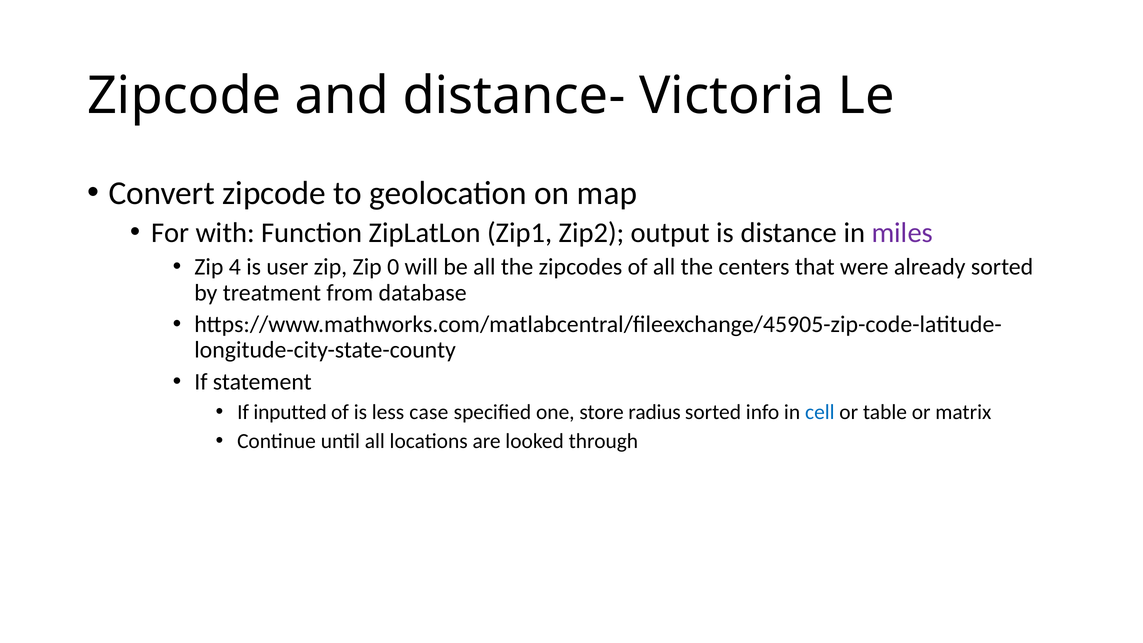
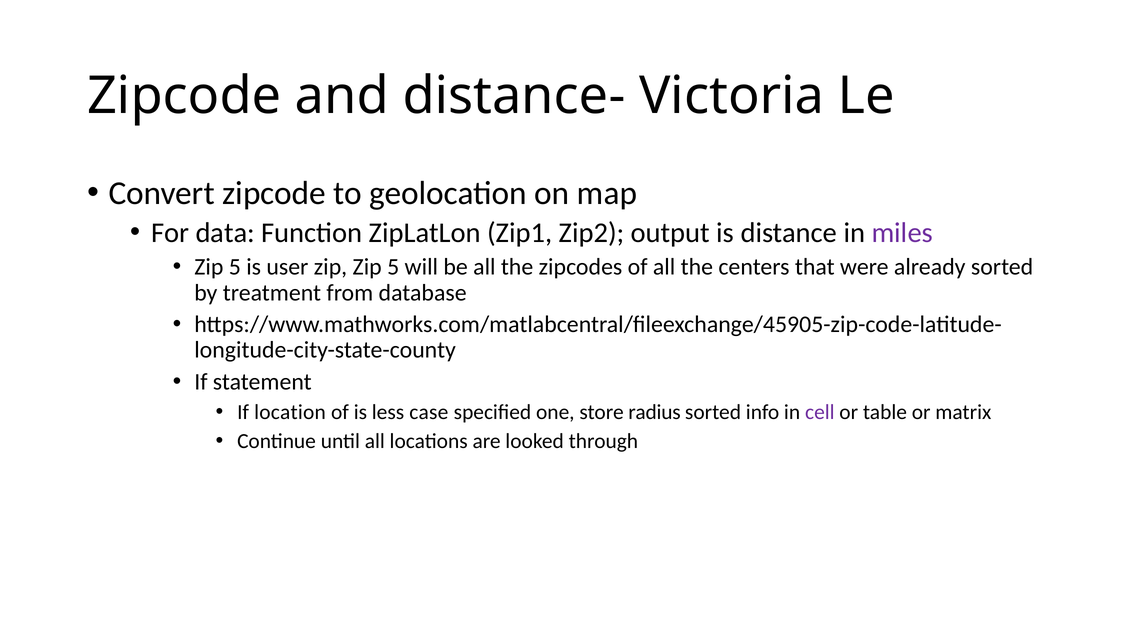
with: with -> data (225, 233)
4: 4 -> 5 (235, 267)
zip Zip 0: 0 -> 5 (393, 267)
inputted: inputted -> location (290, 412)
cell colour: blue -> purple (820, 412)
